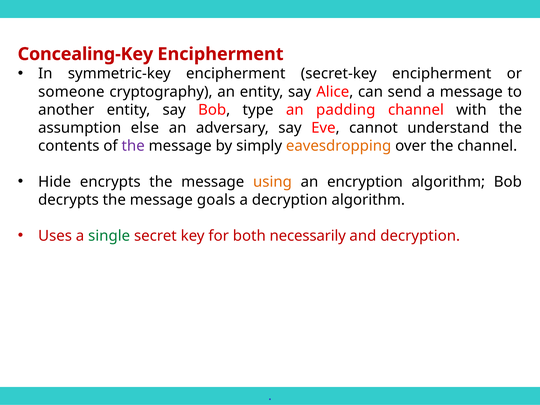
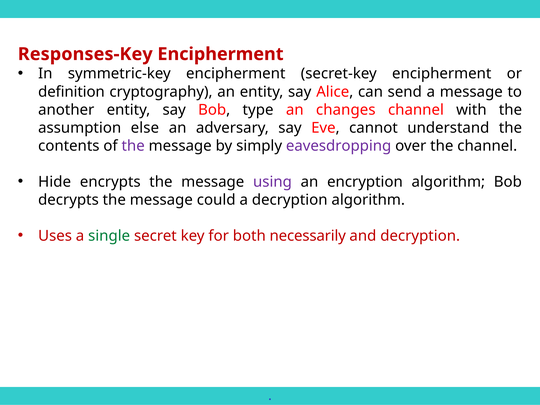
Concealing-Key: Concealing-Key -> Responses-Key (85, 54)
someone: someone -> definition (71, 92)
padding: padding -> changes (346, 110)
eavesdropping colour: orange -> purple (339, 146)
using colour: orange -> purple (272, 182)
goals: goals -> could (216, 200)
